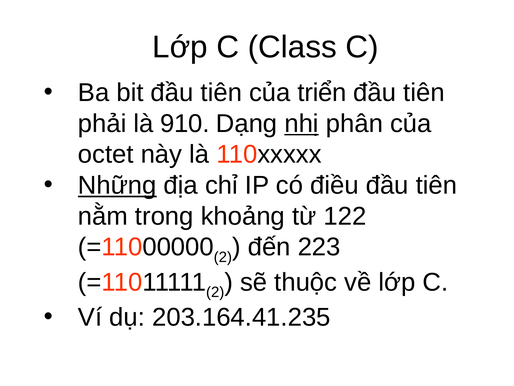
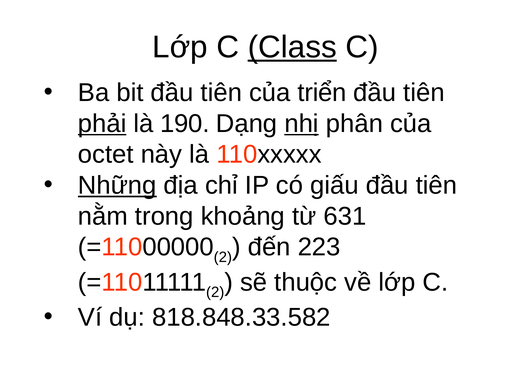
Class underline: none -> present (292, 47)
phải underline: none -> present (102, 123)
910: 910 -> 190 (185, 123)
điều: điều -> giấu (334, 185)
122: 122 -> 631 (345, 216)
203.164.41.235: 203.164.41.235 -> 818.848.33.582 (241, 317)
